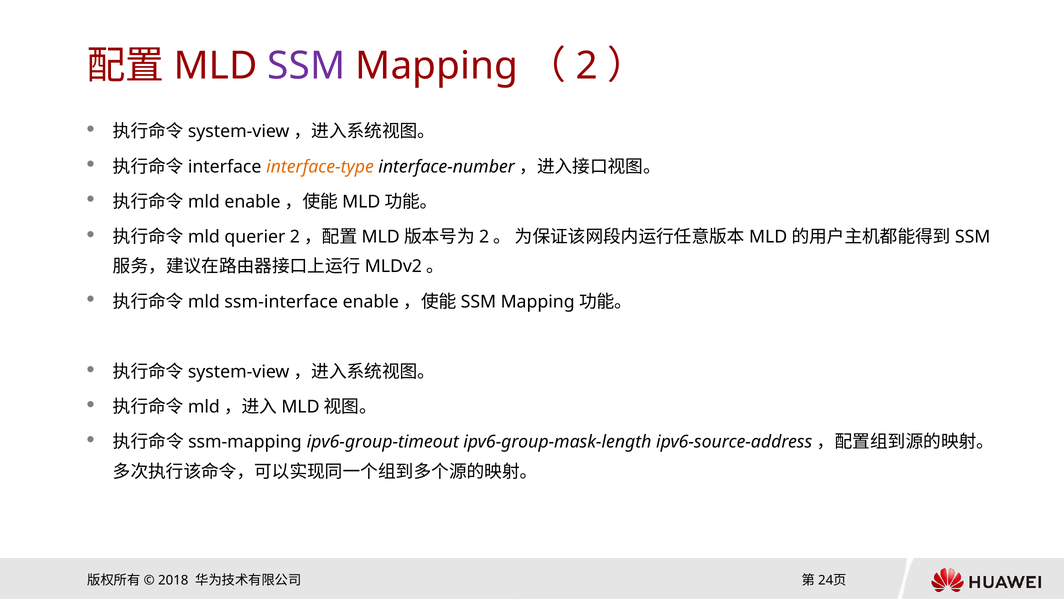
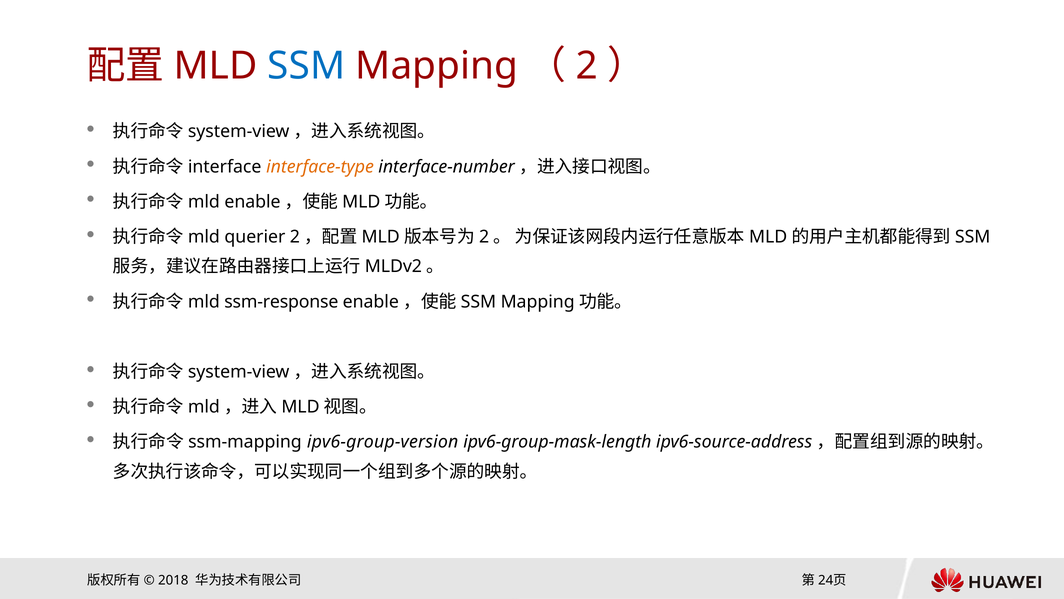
SSM colour: purple -> blue (306, 66)
ssm-interface: ssm-interface -> ssm-response (281, 301)
ipv6-group-timeout: ipv6-group-timeout -> ipv6-group-version (383, 442)
